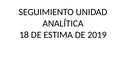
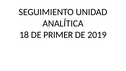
ESTIMA: ESTIMA -> PRIMER (58, 35)
